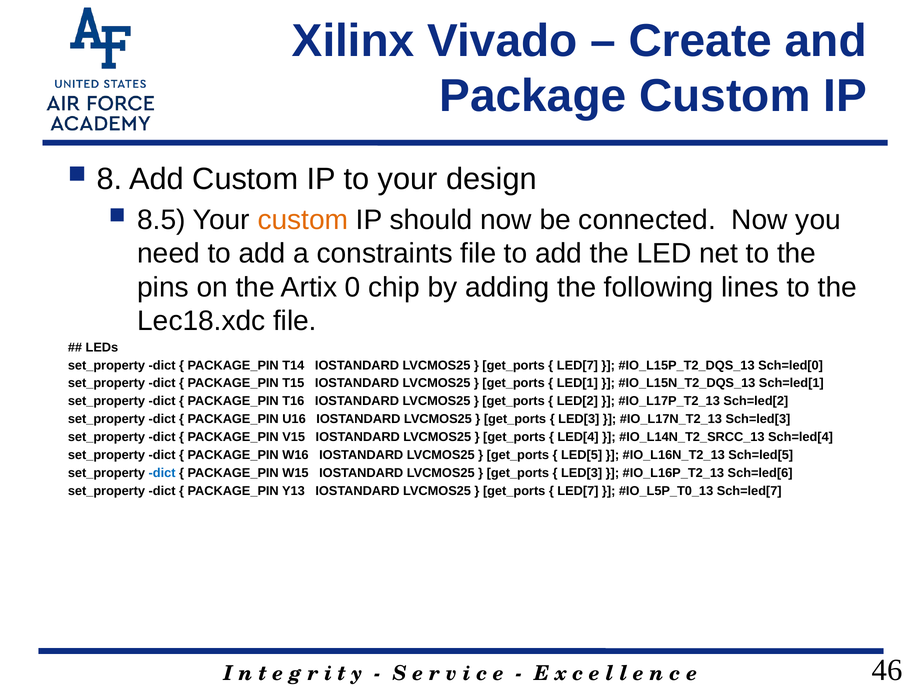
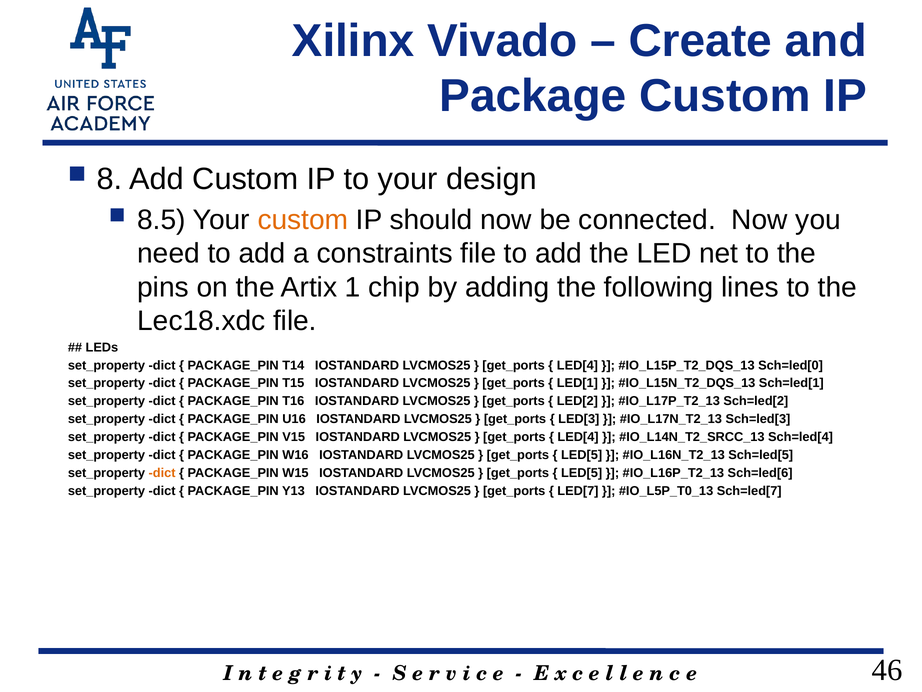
0: 0 -> 1 (353, 287)
LED[7: LED[7 -> LED[4 (577, 365)
dict colour: blue -> orange (162, 473)
LED[3: LED[3 -> LED[5 (582, 473)
